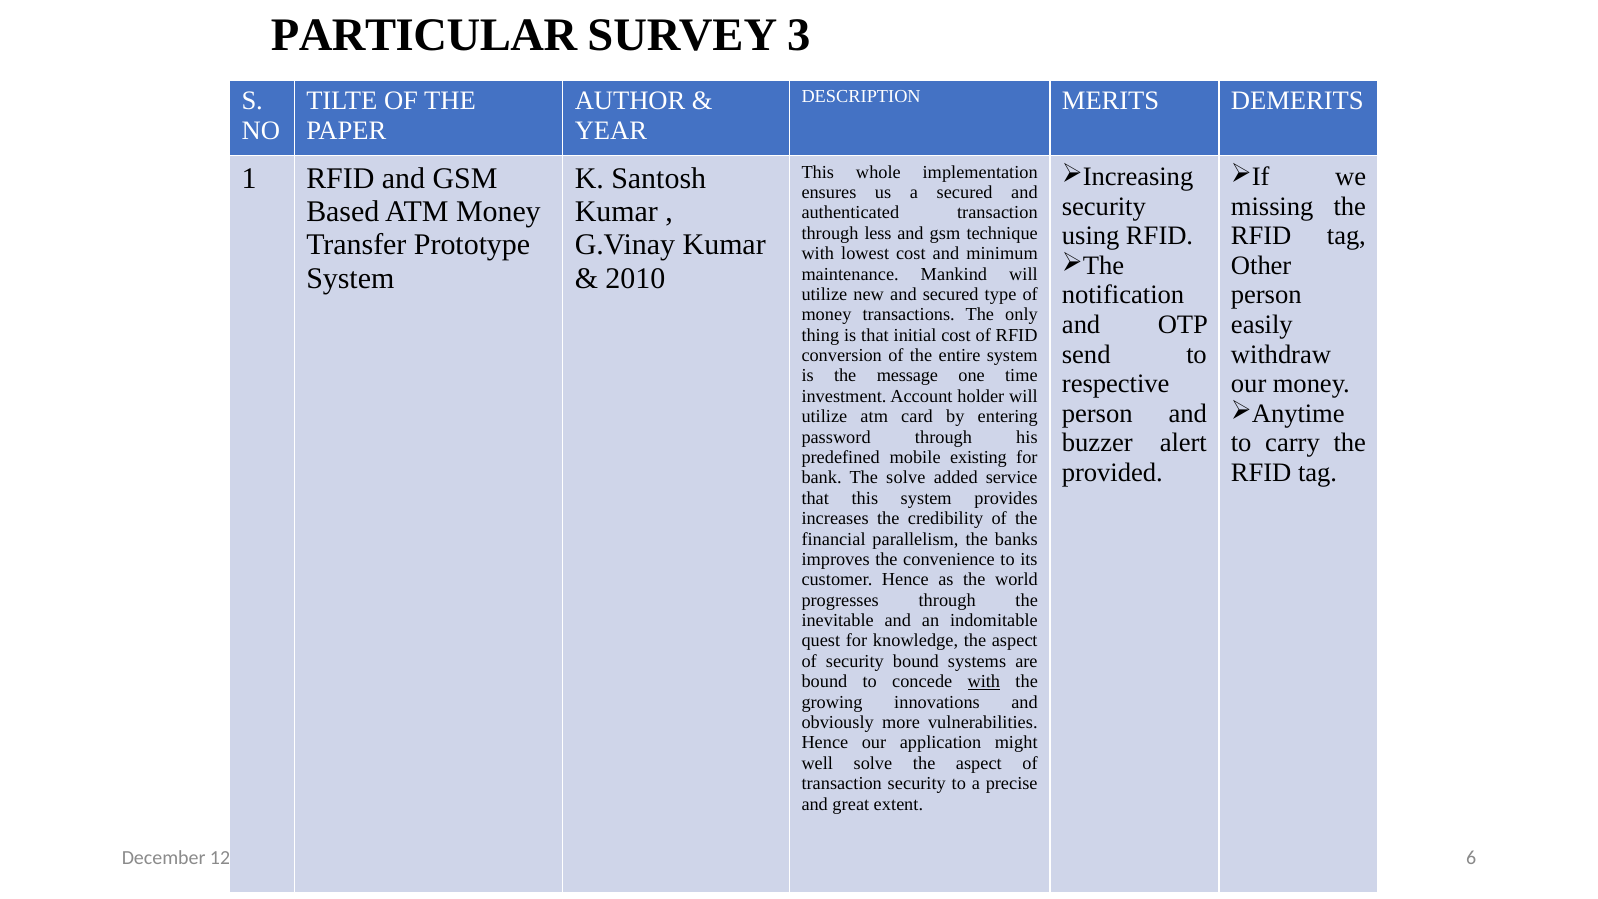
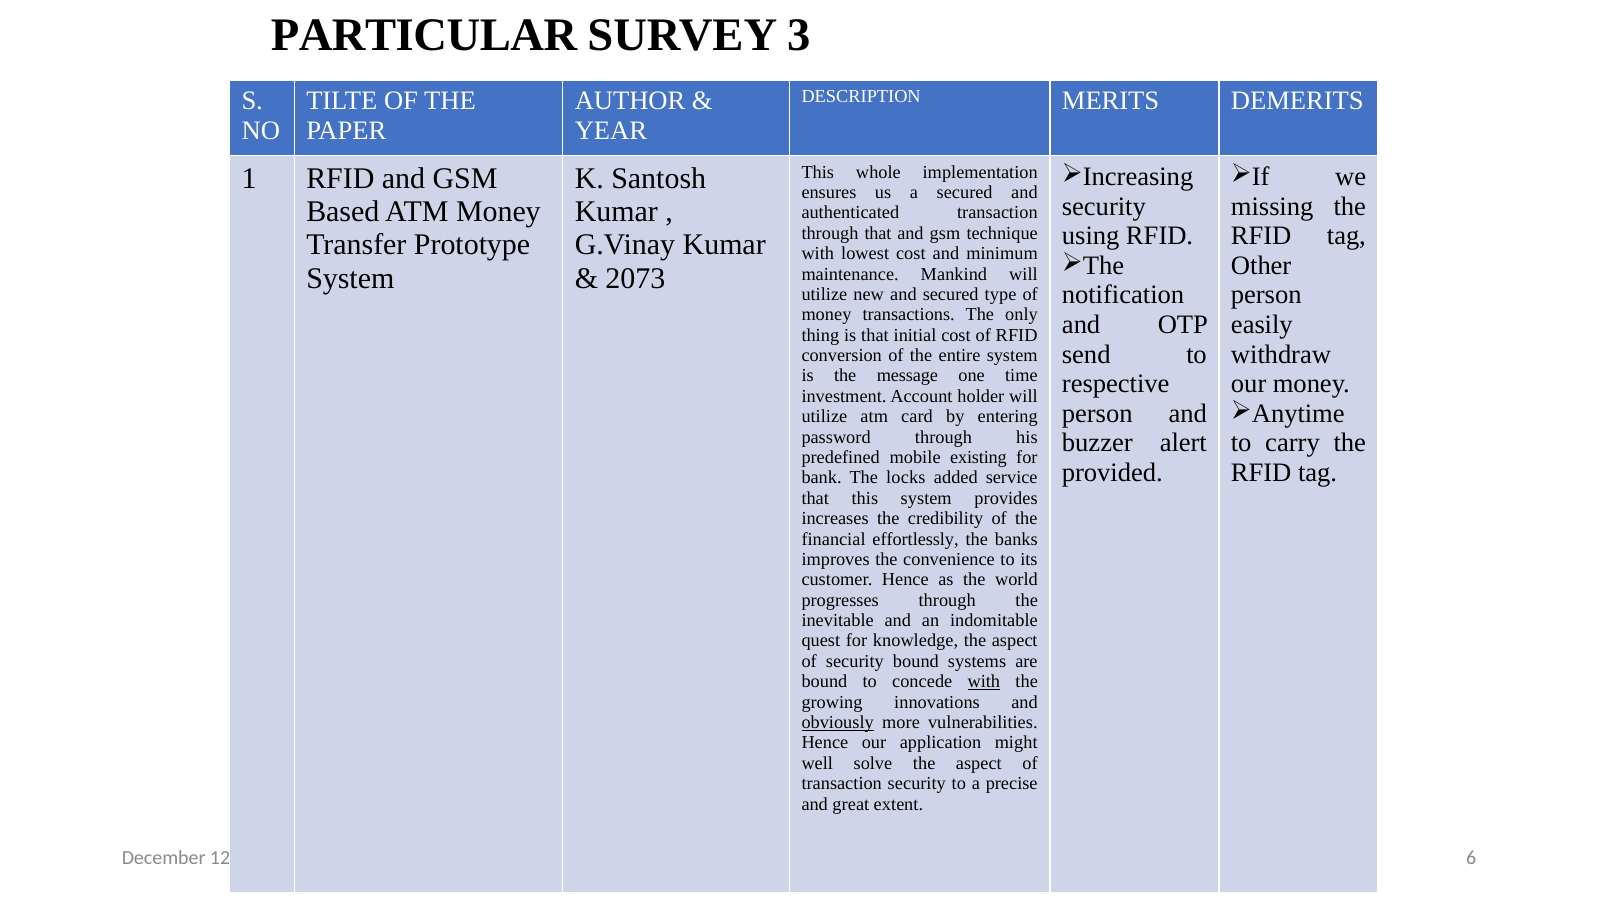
through less: less -> that (878, 233)
2010: 2010 -> 2073 (635, 278)
The solve: solve -> locks (906, 478)
parallelism: parallelism -> effortlessly (916, 539)
obviously underline: none -> present (838, 722)
